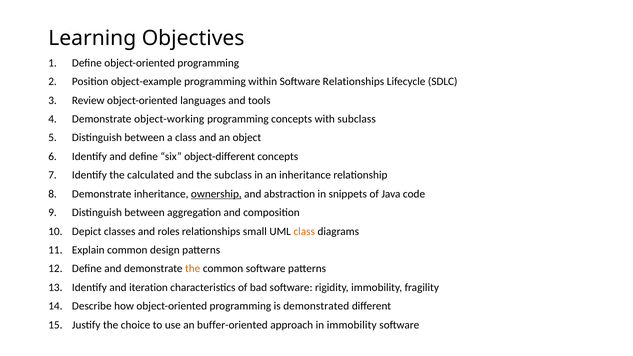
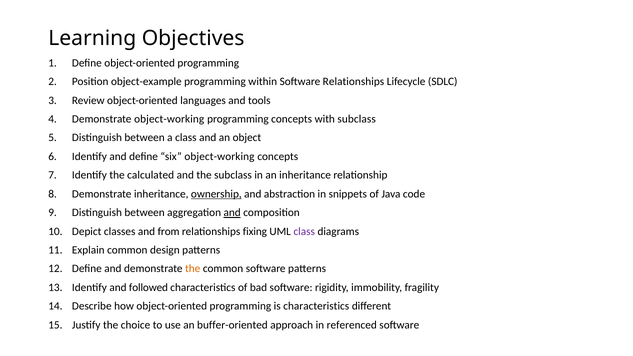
six object-different: object-different -> object-working (219, 157)
and underline: none -> present (232, 213)
roles: roles -> from (169, 231)
small: small -> fixing (255, 231)
class colour: orange -> purple (304, 231)
iteration: iteration -> followed (148, 287)
is demonstrated: demonstrated -> characteristics (316, 306)
in immobility: immobility -> referenced (352, 325)
